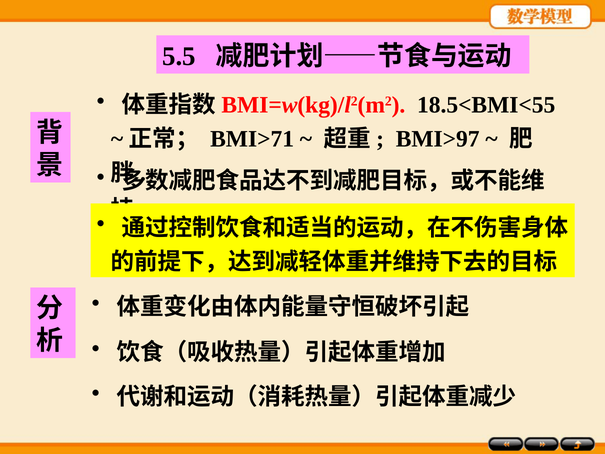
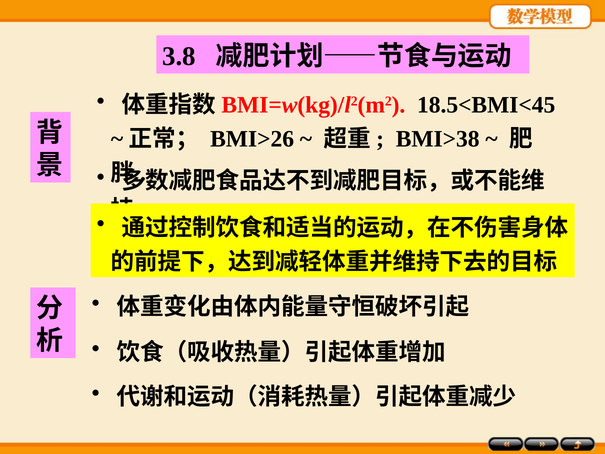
5.5: 5.5 -> 3.8 (179, 56)
18.5<BMI<55: 18.5<BMI<55 -> 18.5<BMI<45 (486, 105)
BMI>71: BMI>71 -> BMI>26 (252, 139)
BMI>97: BMI>97 -> BMI>38 (438, 139)
